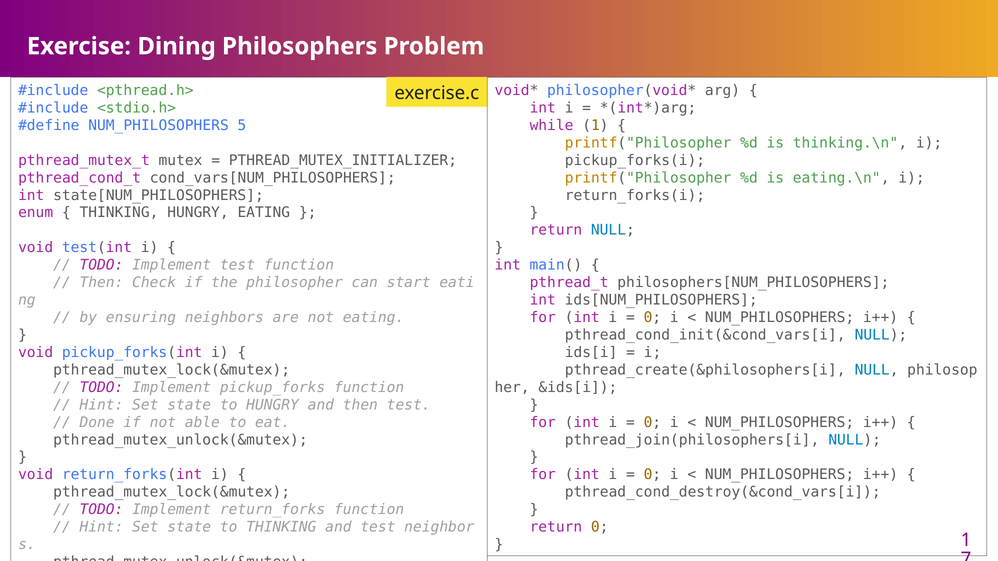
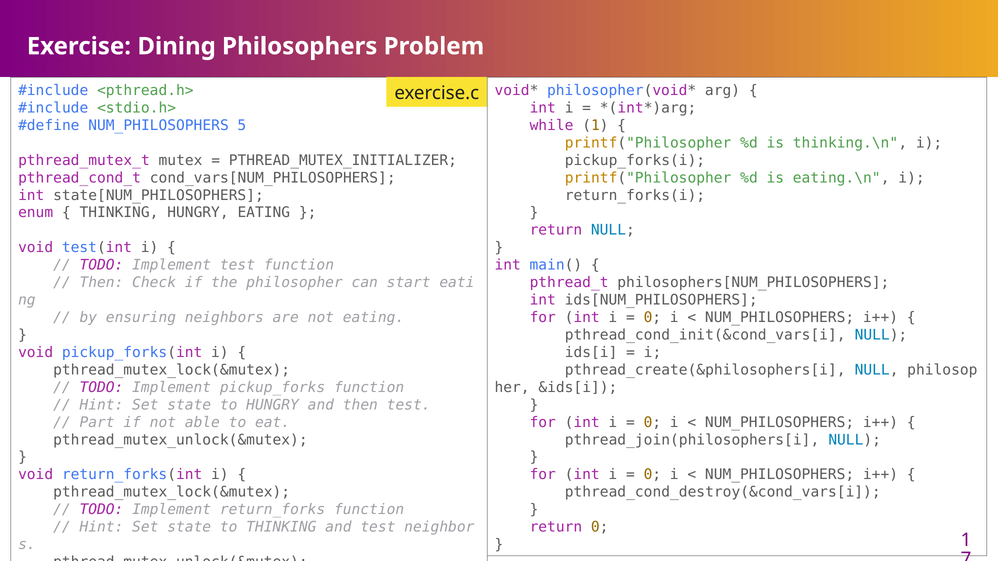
Done: Done -> Part (97, 423)
